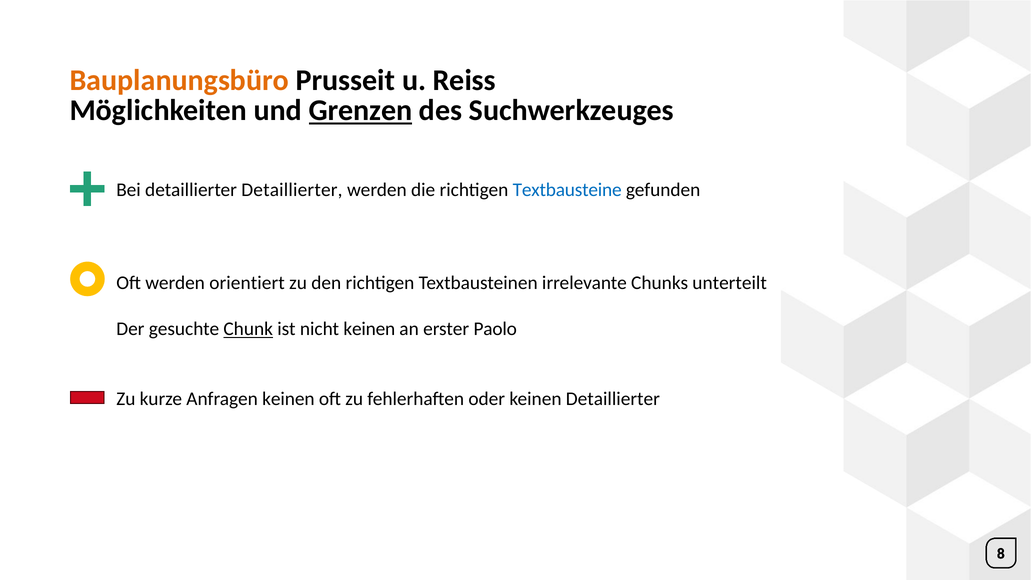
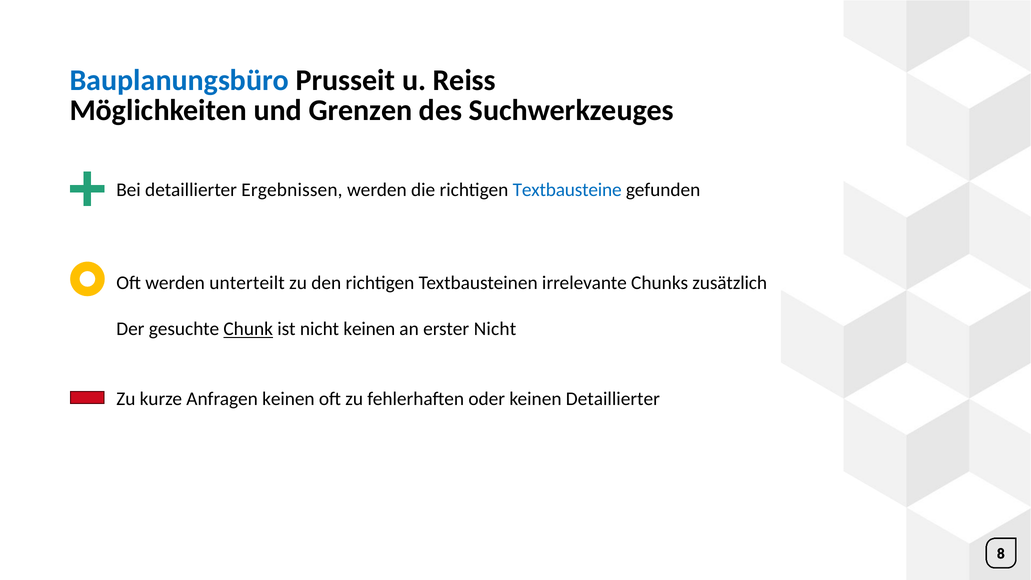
Bauplanungsbüro colour: orange -> blue (179, 80)
Grenzen underline: present -> none (361, 111)
detaillierter Detaillierter: Detaillierter -> Ergebnissen (292, 190)
orientiert: orientiert -> unterteilt (247, 283)
unterteilt: unterteilt -> zusätzlich (730, 283)
erster Paolo: Paolo -> Nicht (495, 329)
